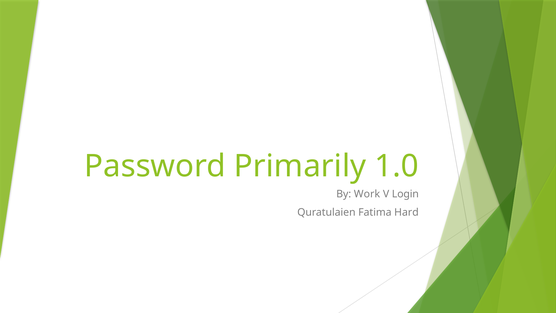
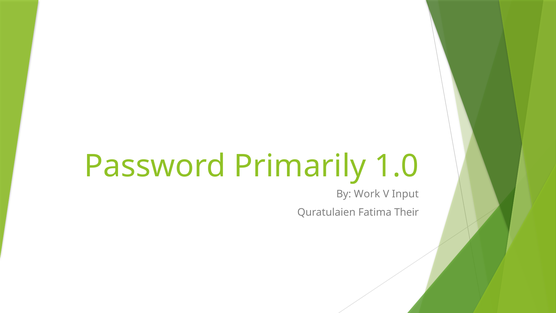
Login: Login -> Input (405, 194)
Hard: Hard -> Their (407, 212)
